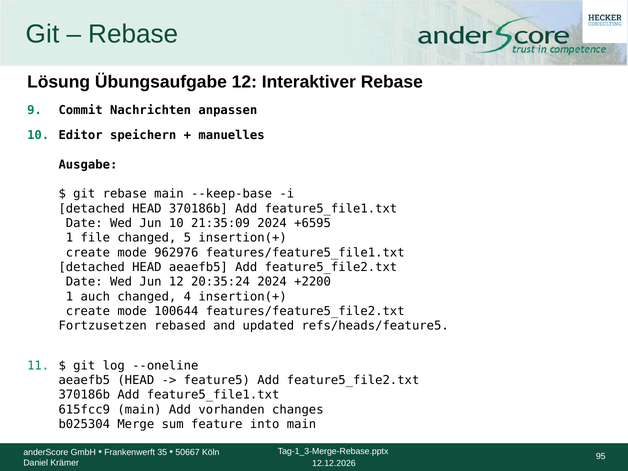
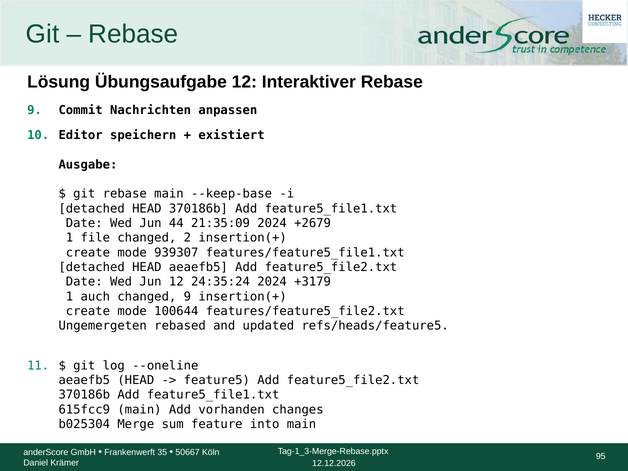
manuelles: manuelles -> existiert (232, 135)
Jun 10: 10 -> 44 (176, 223)
+6595: +6595 -> +2679 (313, 223)
5: 5 -> 2 (187, 238)
962976: 962976 -> 939307 (176, 253)
20:35:24: 20:35:24 -> 24:35:24 (220, 282)
+2200: +2200 -> +3179 (313, 282)
changed 4: 4 -> 9 (187, 297)
Fortzusetzen: Fortzusetzen -> Ungemergeten (103, 326)
